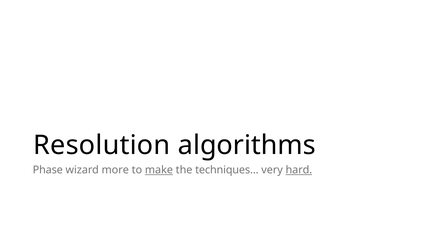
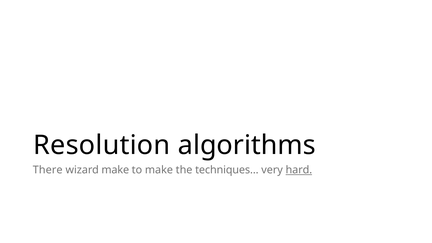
Phase: Phase -> There (48, 170)
wizard more: more -> make (115, 170)
make underline: present -> none (159, 170)
